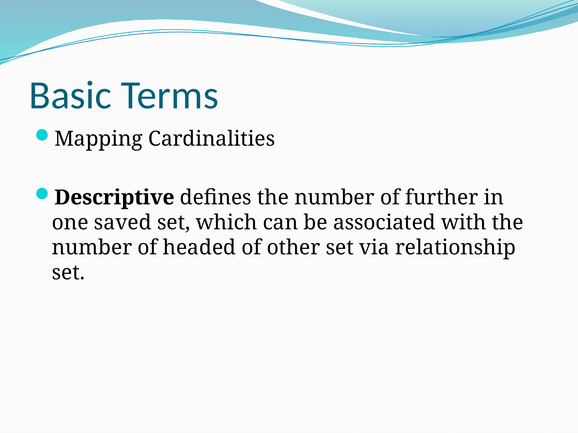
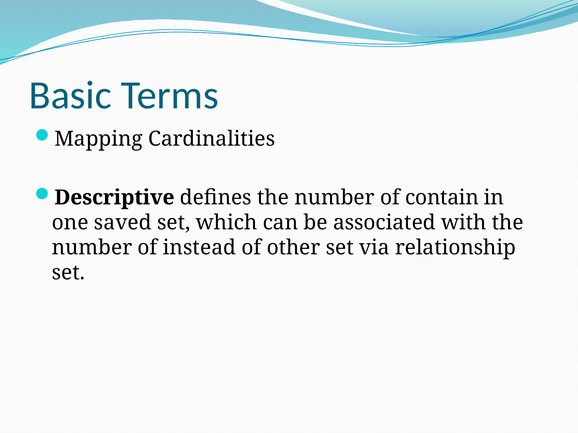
further: further -> contain (442, 198)
headed: headed -> instead (199, 248)
